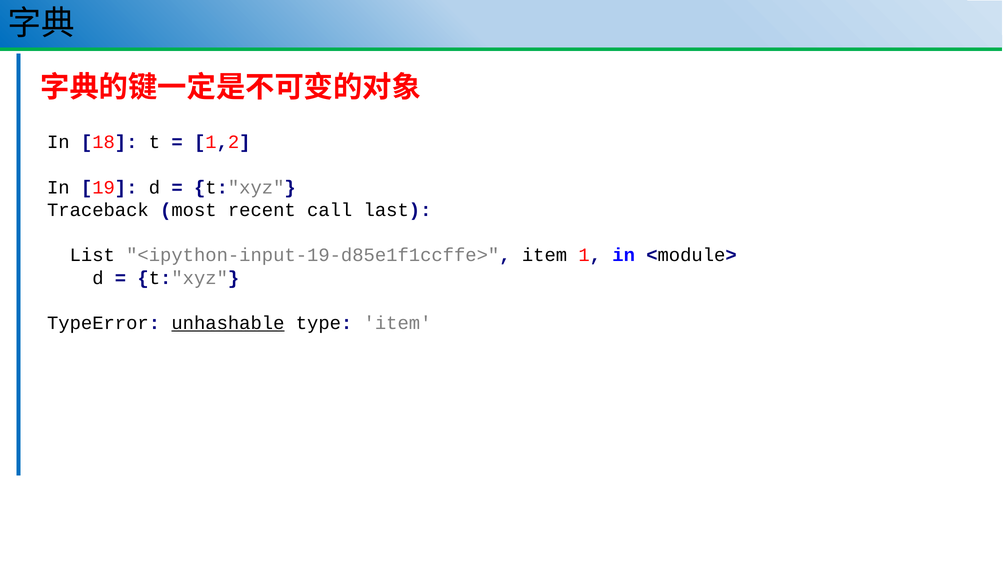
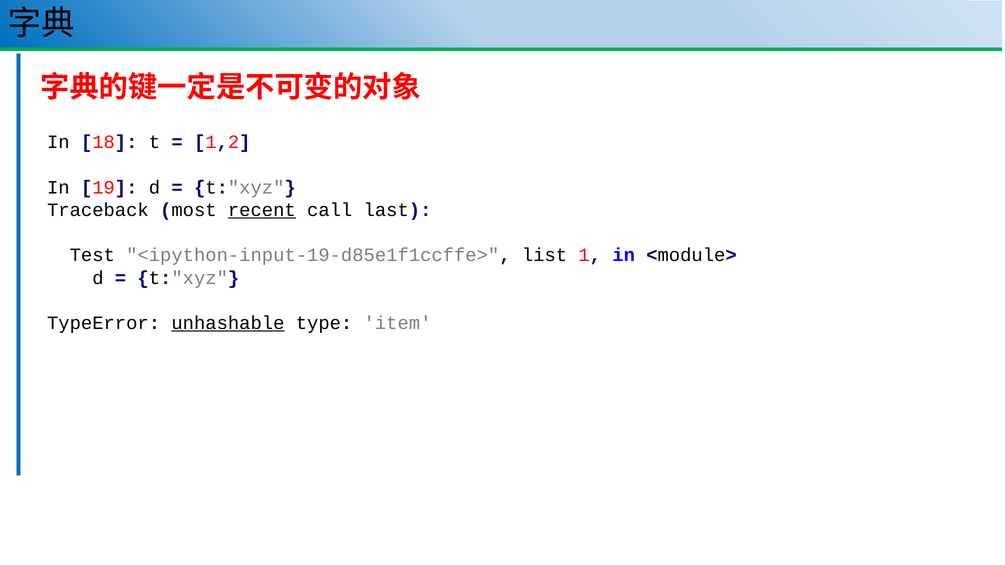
recent underline: none -> present (262, 210)
List: List -> Test (92, 255)
<ipython-input-19-d85e1f1ccffe> item: item -> list (545, 255)
